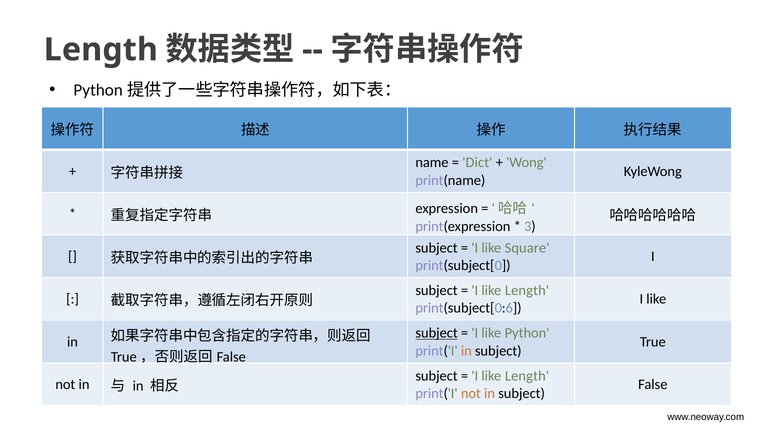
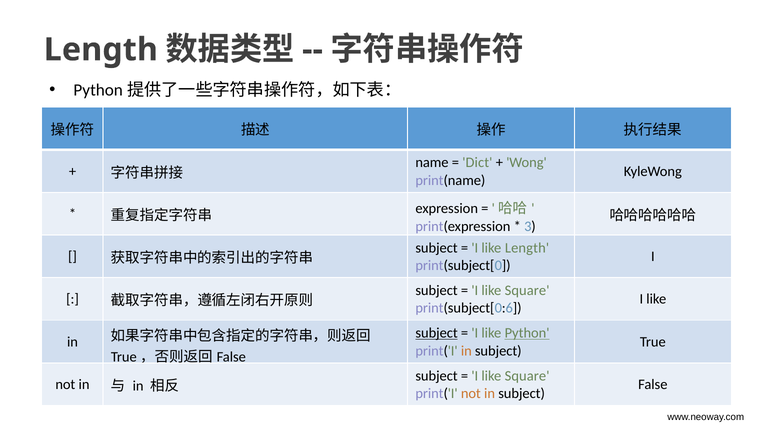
like Square: Square -> Length (527, 248)
Length: Length -> Square (527, 290)
Python underline: none -> present (527, 333)
Length: Length -> Square (527, 376)
